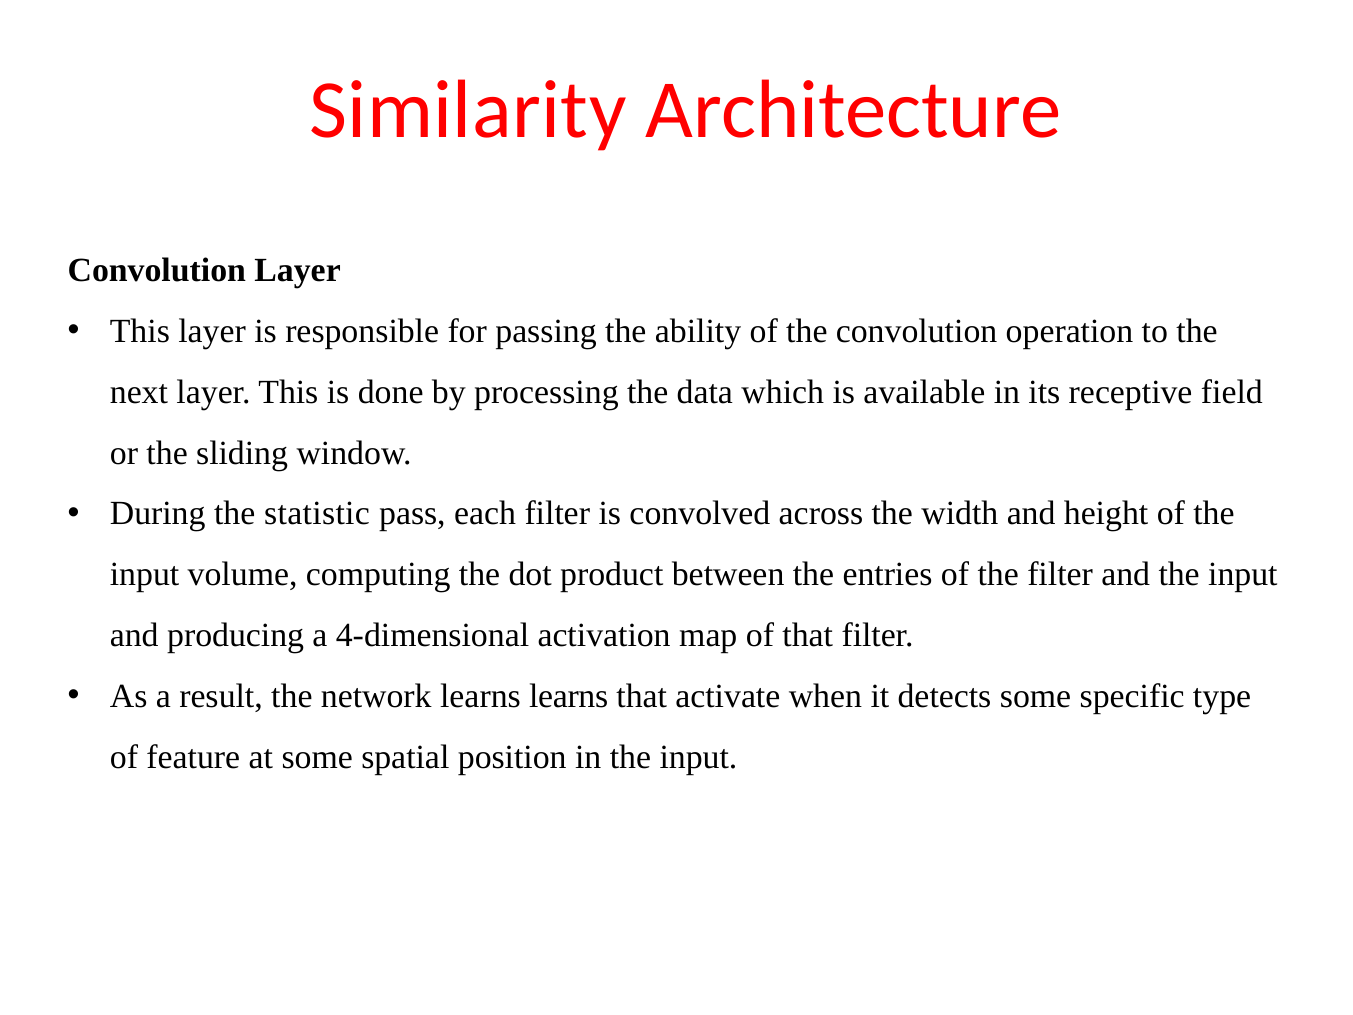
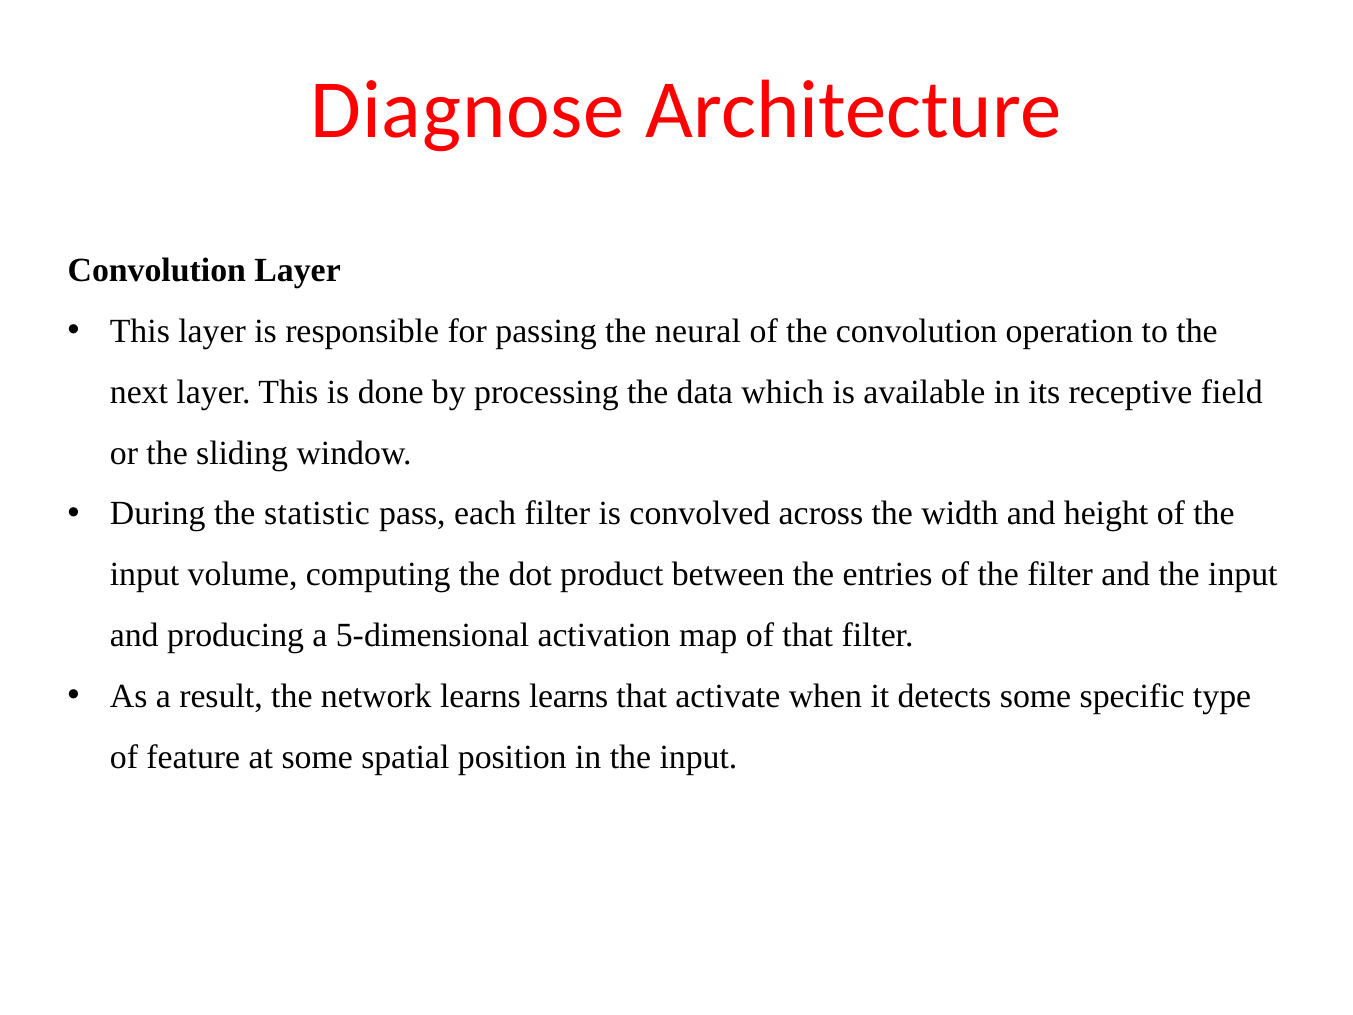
Similarity: Similarity -> Diagnose (468, 111)
ability: ability -> neural (698, 331)
4-dimensional: 4-dimensional -> 5-dimensional (432, 635)
